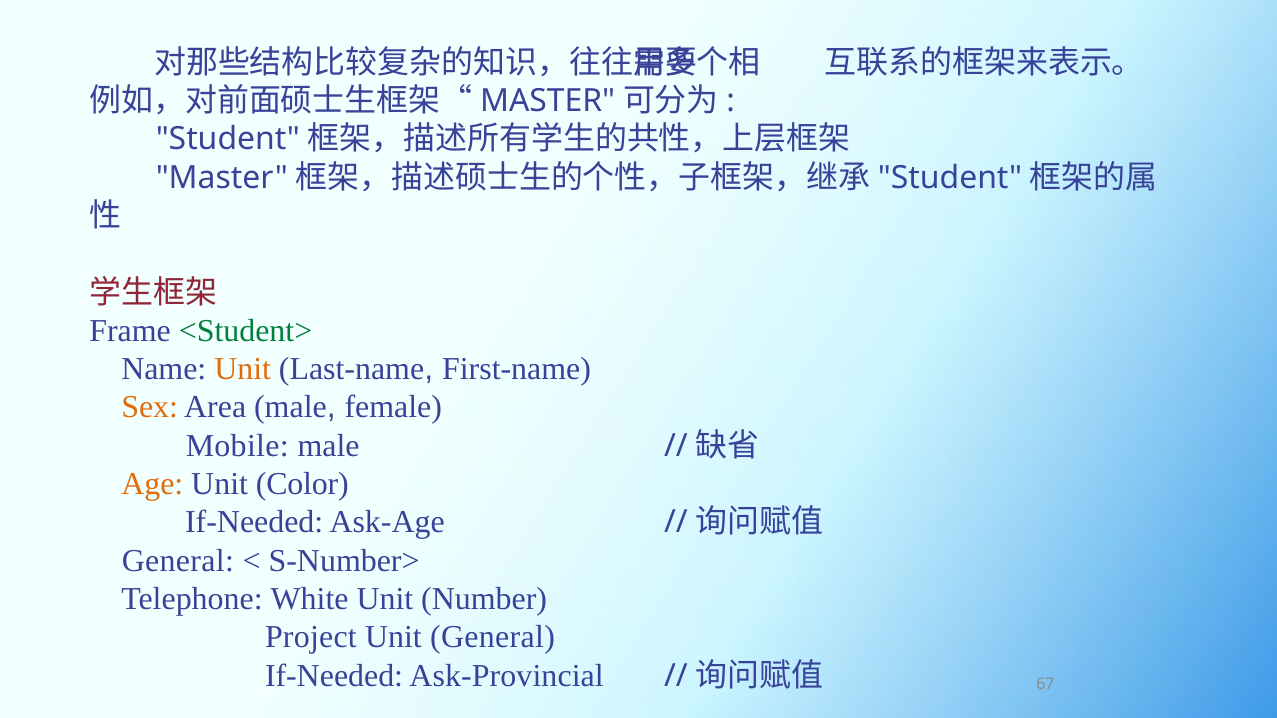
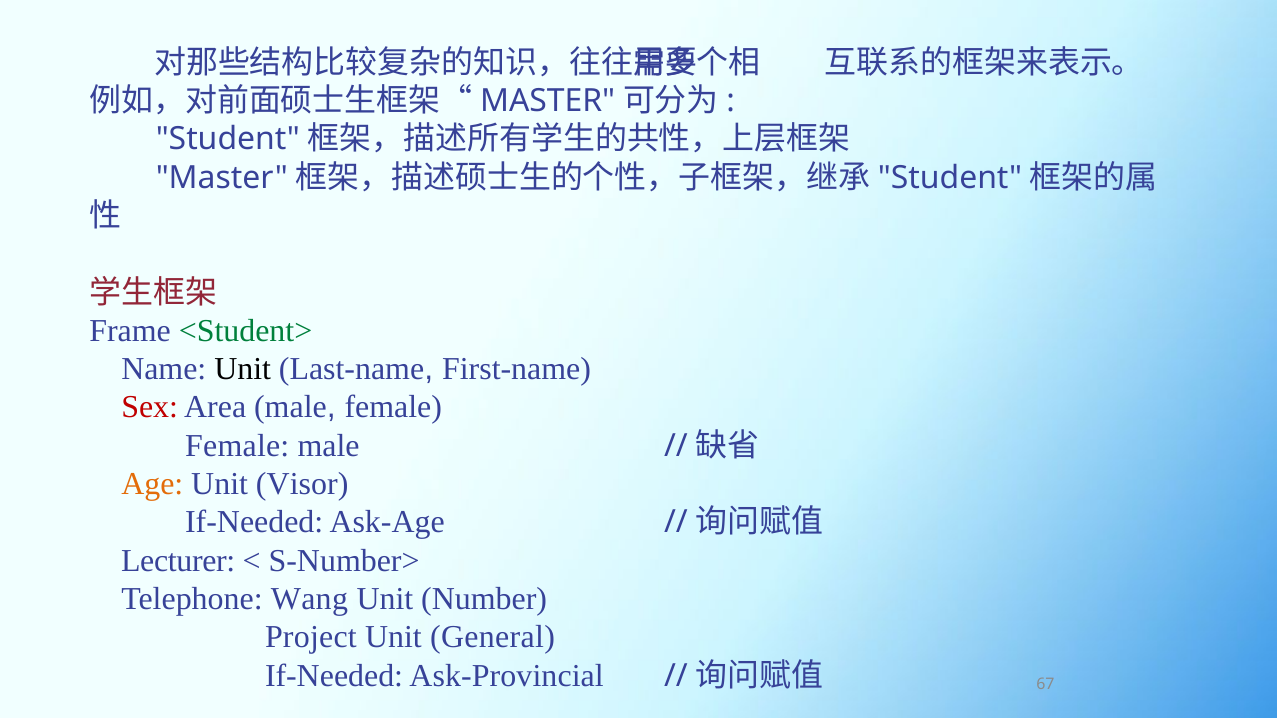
Unit colour: orange -> black (243, 369)
Sex colour: orange -> red (150, 408)
Mobile: Mobile -> Female (237, 446)
Color: Color -> Visor (302, 484)
General: General -> Lecturer (178, 561)
White: White -> Wang (309, 599)
